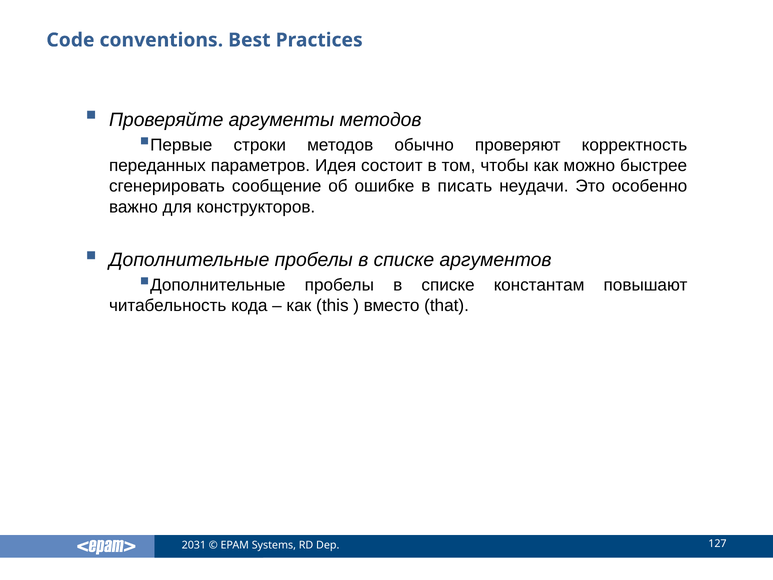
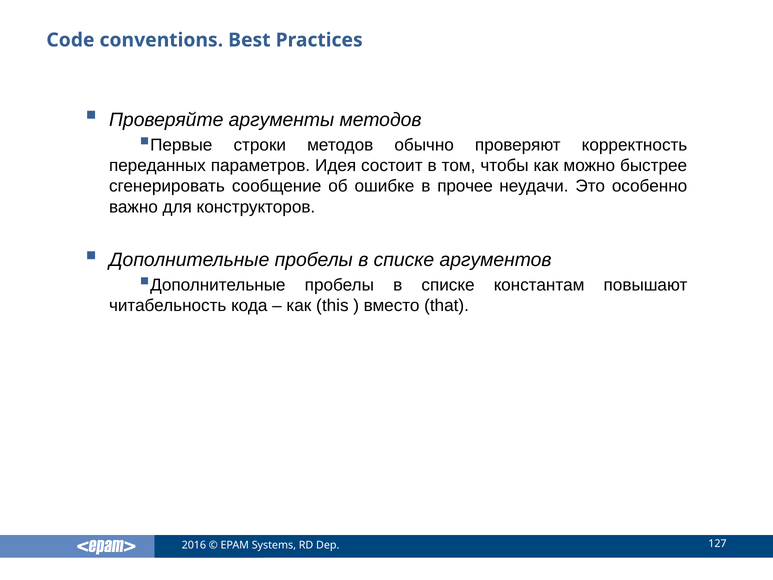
писать: писать -> прочее (465, 186)
2031: 2031 -> 2016 (194, 545)
